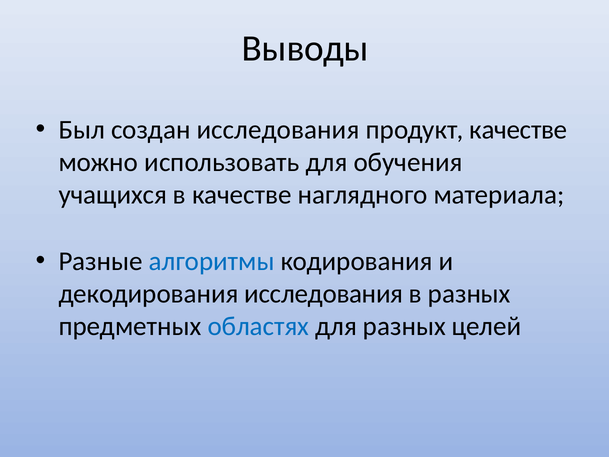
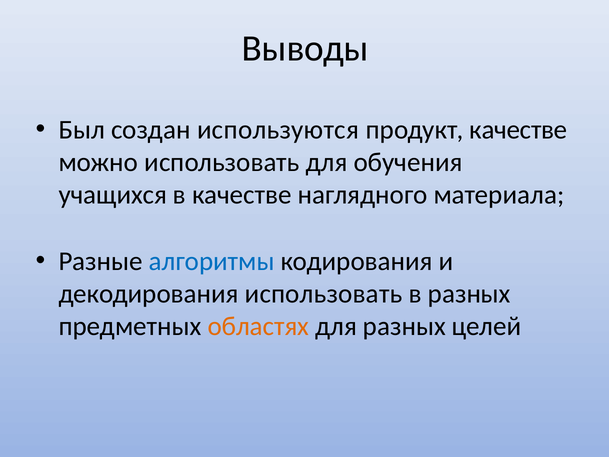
создан исследования: исследования -> используются (278, 130)
декодирования исследования: исследования -> использовать (324, 294)
областях colour: blue -> orange (258, 326)
